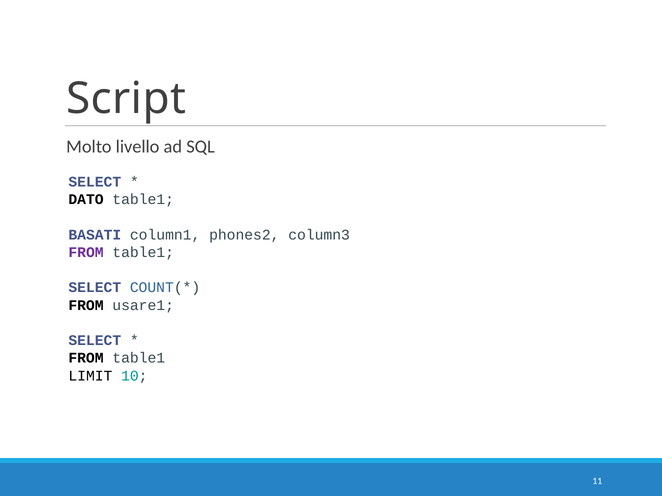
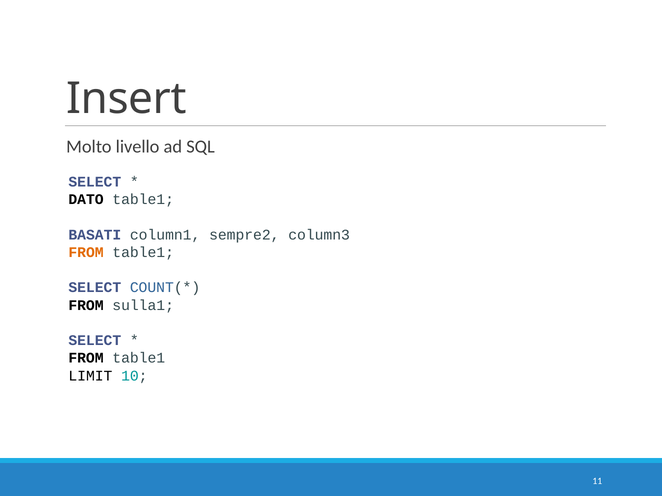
Script: Script -> Insert (126, 99)
phones2: phones2 -> sempre2 (244, 235)
FROM colour: purple -> orange (86, 253)
usare1: usare1 -> sulla1 (143, 306)
